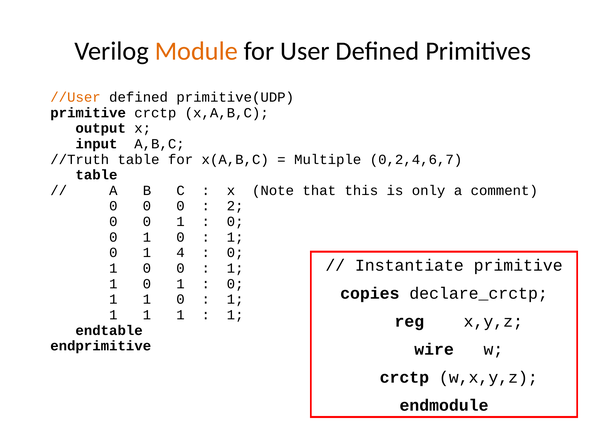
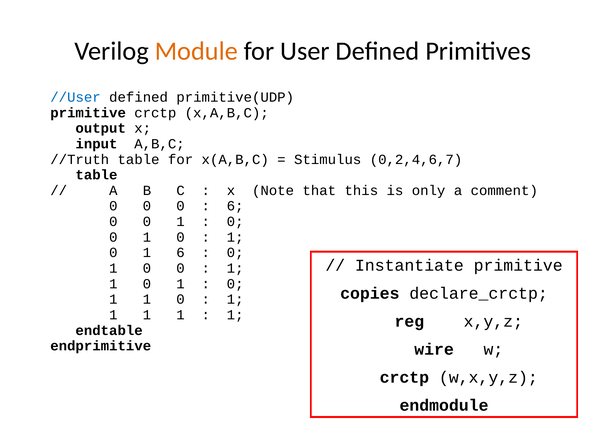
//User colour: orange -> blue (76, 97)
Multiple: Multiple -> Stimulus (328, 159)
2: 2 -> 6 (235, 206)
1 4: 4 -> 6 (181, 253)
